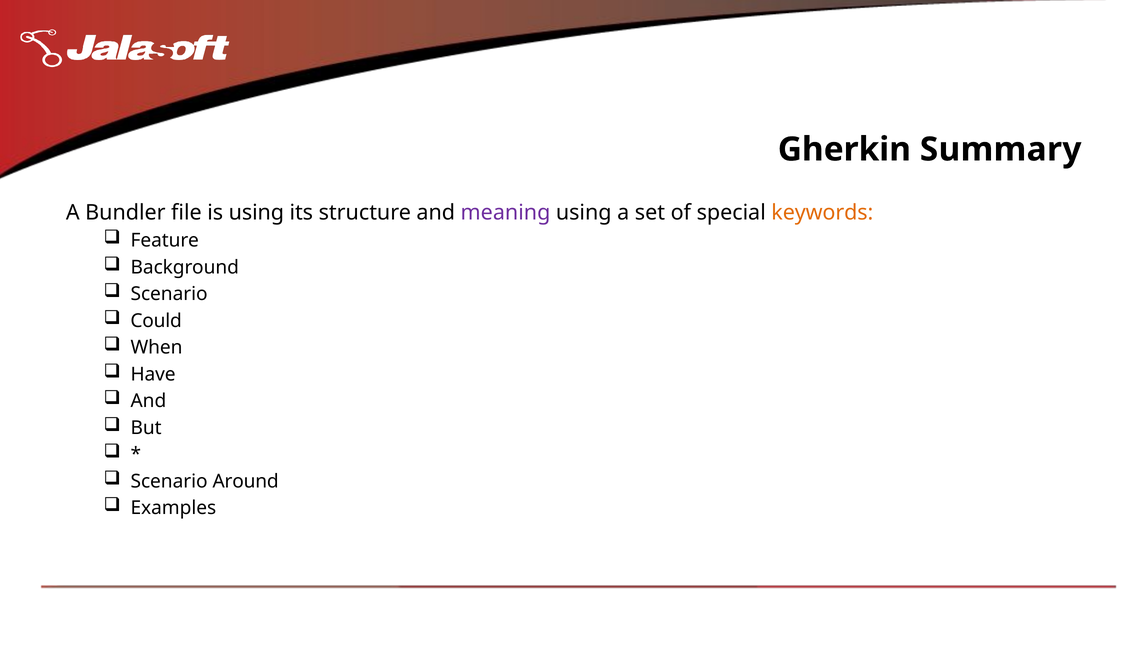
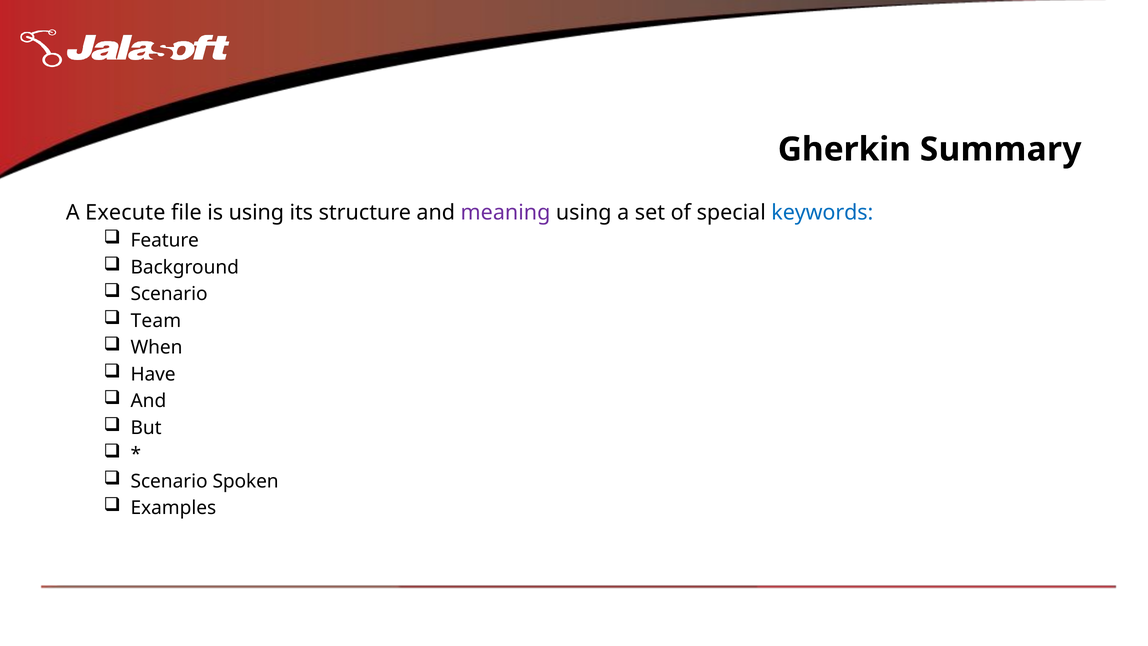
Bundler: Bundler -> Execute (125, 212)
keywords colour: orange -> blue (822, 212)
Could: Could -> Team (156, 321)
Around: Around -> Spoken (246, 481)
